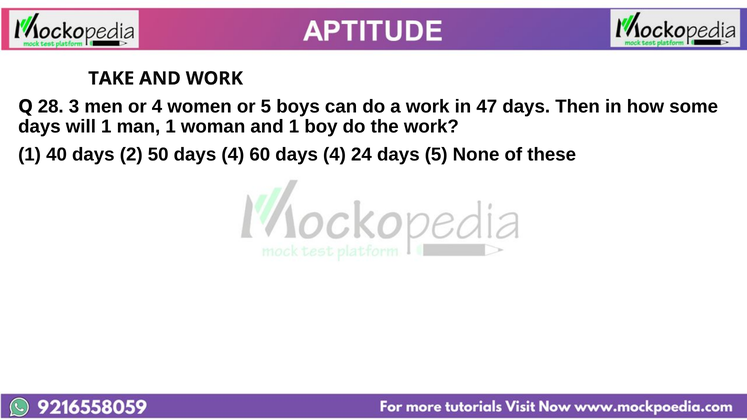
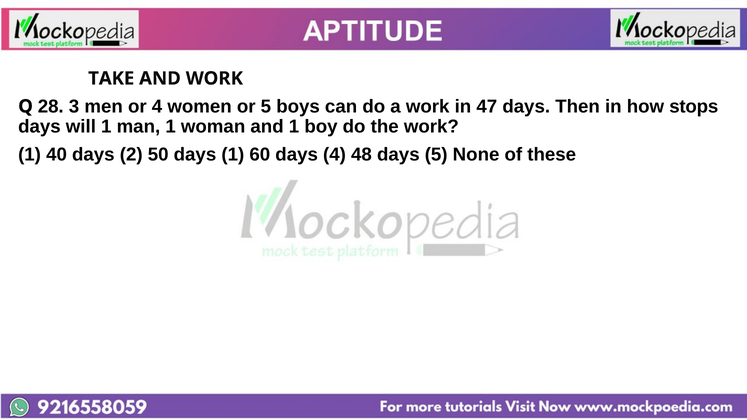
some: some -> stops (694, 106)
50 days 4: 4 -> 1 (233, 155)
24: 24 -> 48 (361, 155)
